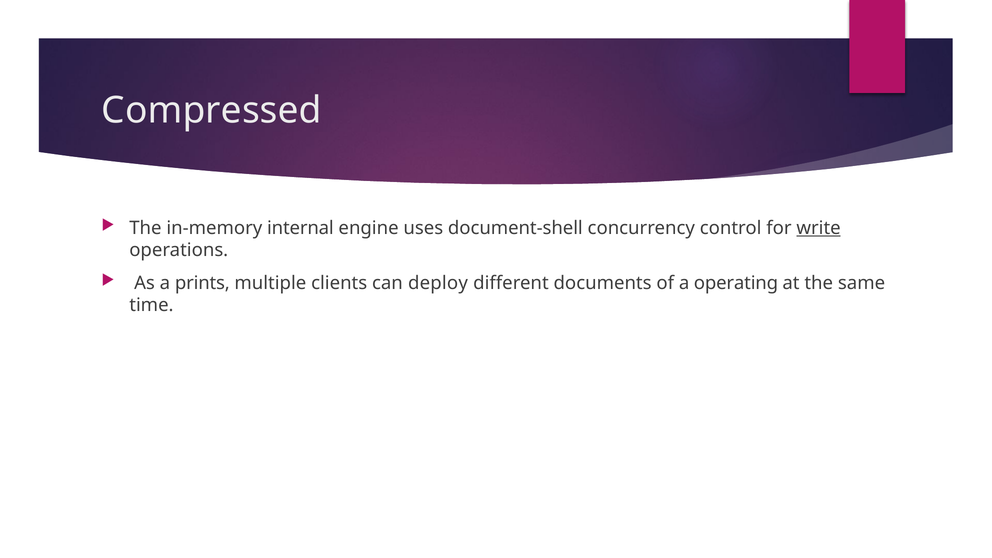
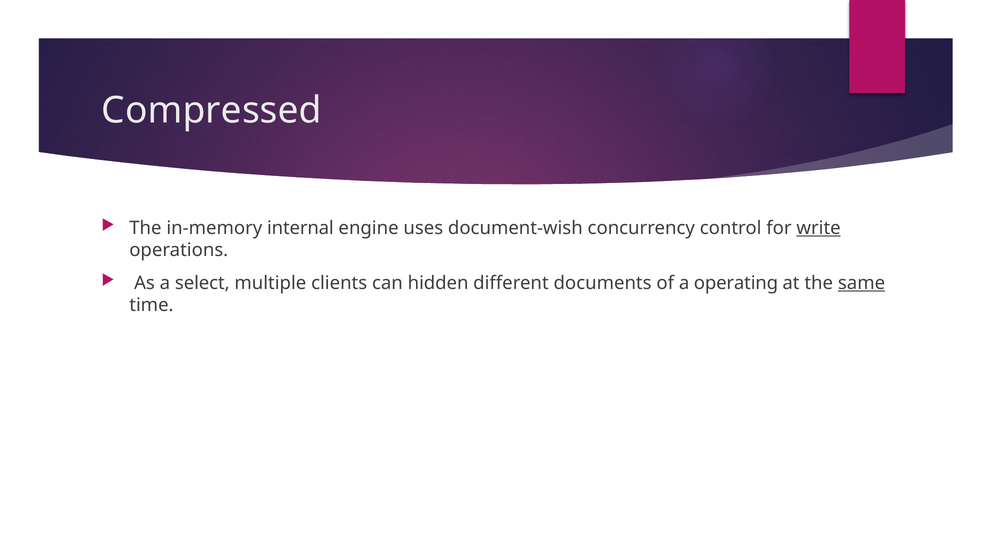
document-shell: document-shell -> document-wish (515, 228)
prints: prints -> select (202, 283)
deploy: deploy -> hidden (438, 283)
same underline: none -> present (862, 283)
